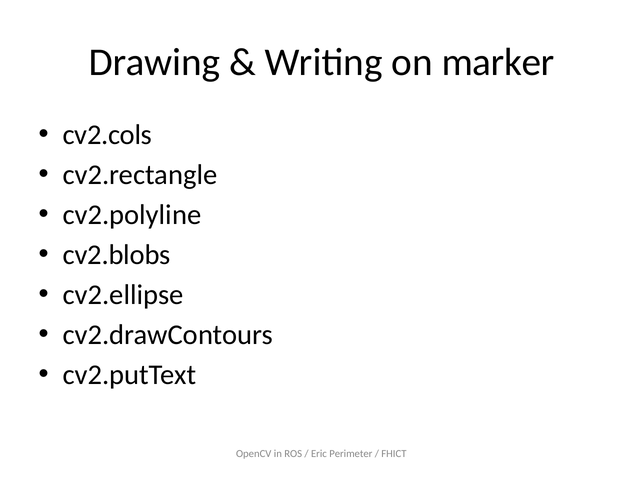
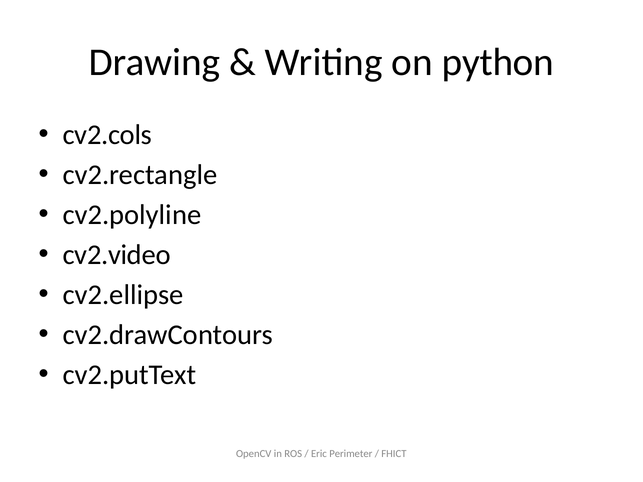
marker: marker -> python (498, 62)
cv2.blobs: cv2.blobs -> cv2.video (117, 255)
